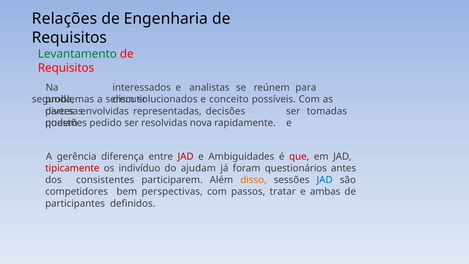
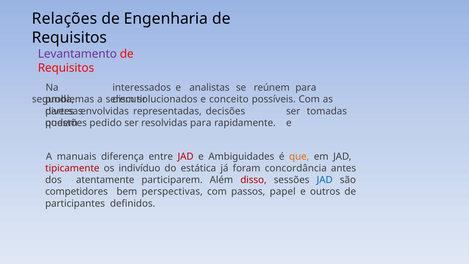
Levantamento colour: green -> purple (77, 54)
resolvidas nova: nova -> para (201, 123)
gerência: gerência -> manuais (77, 156)
que colour: red -> orange (299, 156)
ajudam: ajudam -> estática (198, 168)
questionários: questionários -> concordância (296, 168)
consistentes: consistentes -> atentamente (105, 180)
disso colour: orange -> red (253, 180)
tratar: tratar -> papel (283, 192)
ambas: ambas -> outros (325, 192)
